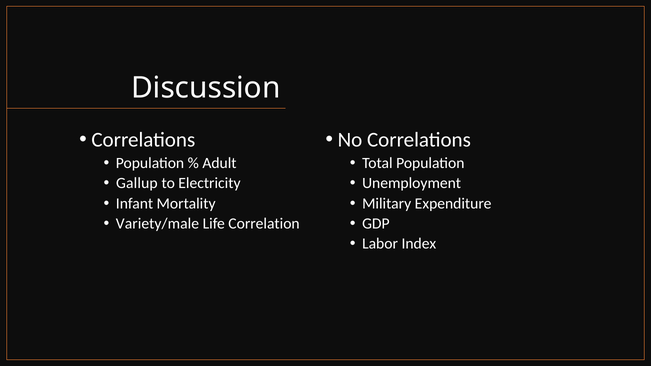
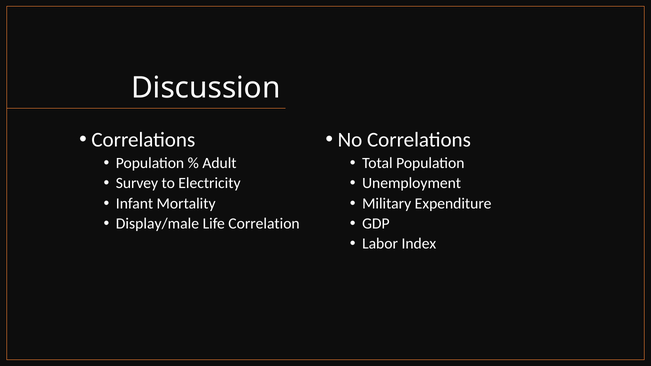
Gallup: Gallup -> Survey (137, 183)
Variety/male: Variety/male -> Display/male (157, 224)
